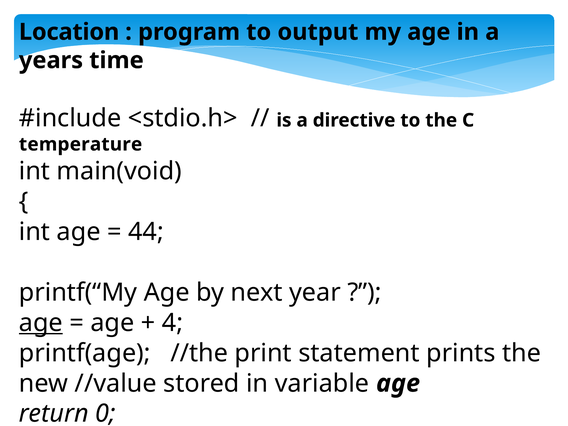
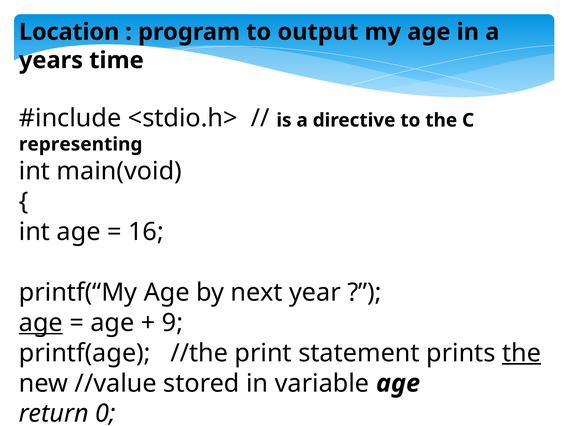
temperature: temperature -> representing (81, 144)
44: 44 -> 16 (146, 232)
4: 4 -> 9 (173, 323)
the underline: none -> present (522, 353)
